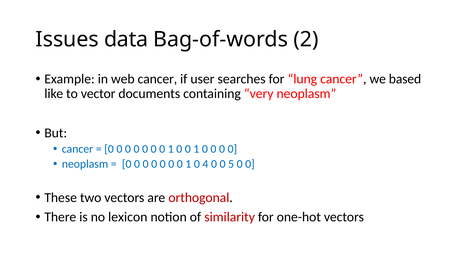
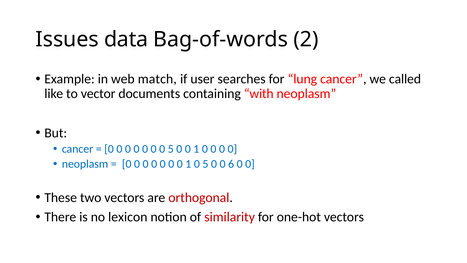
web cancer: cancer -> match (157, 79)
based: based -> called (405, 79)
very: very -> with (259, 94)
1: 1 -> 5 (171, 149)
1 0 4: 4 -> 5 (205, 164)
5: 5 -> 6 (231, 164)
